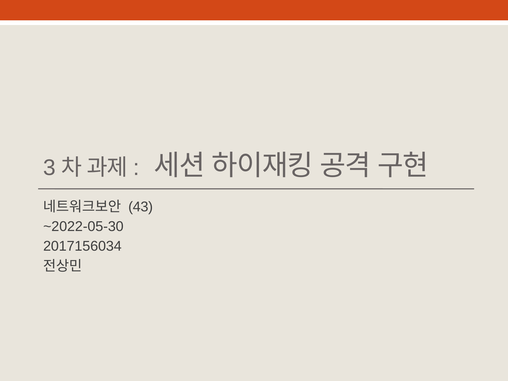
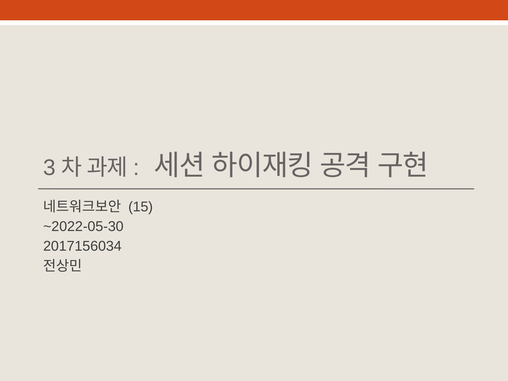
43: 43 -> 15 (141, 207)
